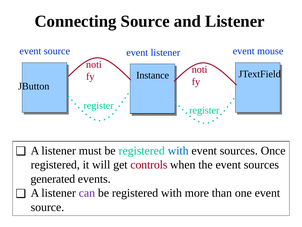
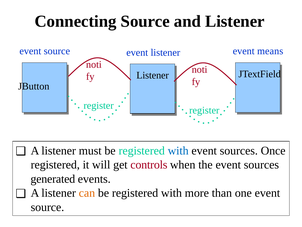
mouse: mouse -> means (270, 51)
Instance: Instance -> Listener (153, 75)
can colour: purple -> orange (87, 193)
